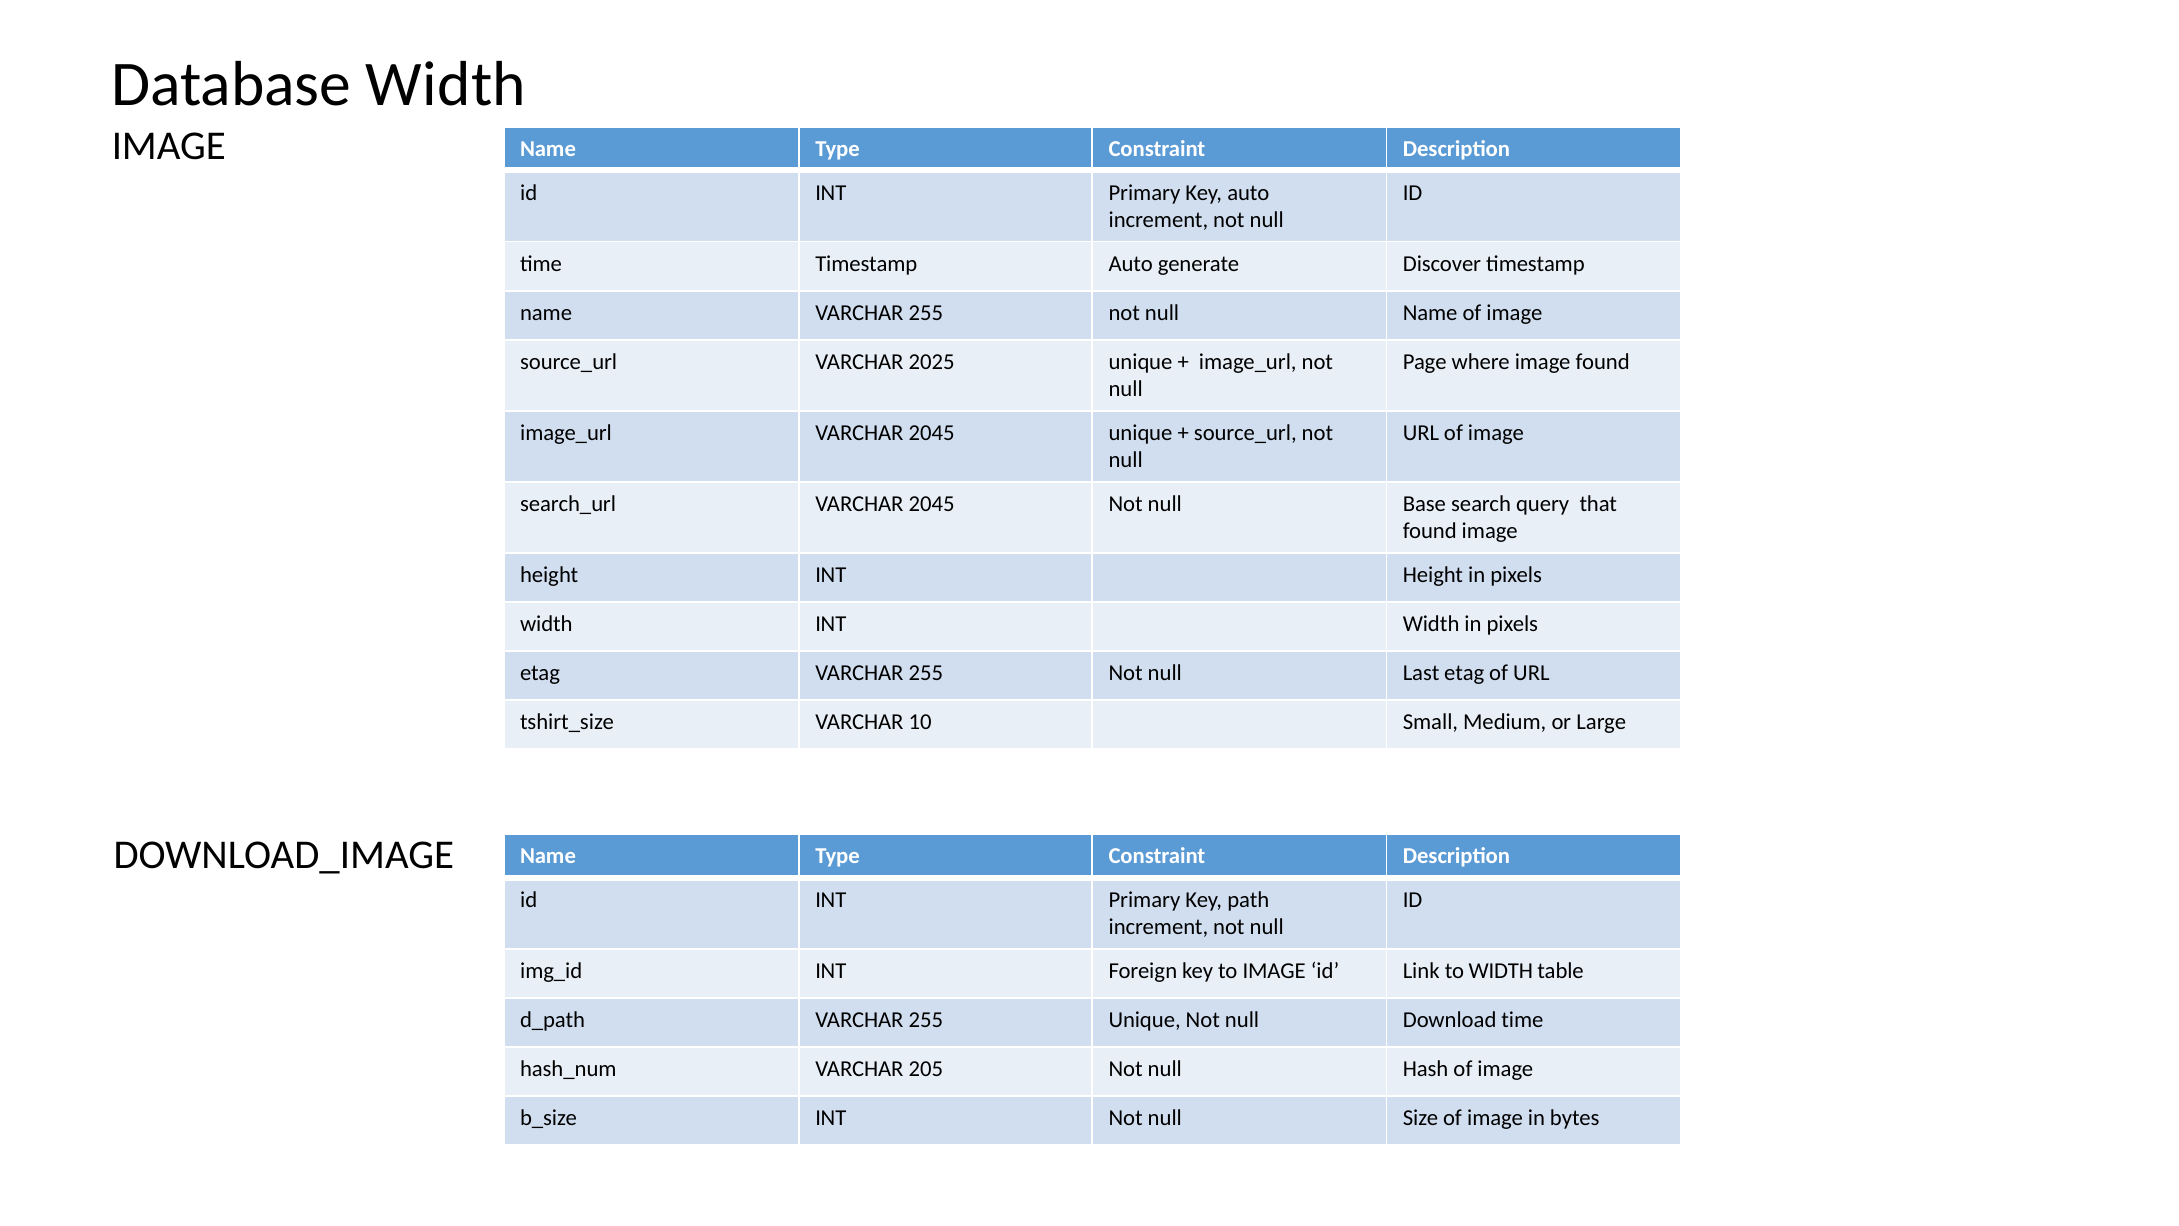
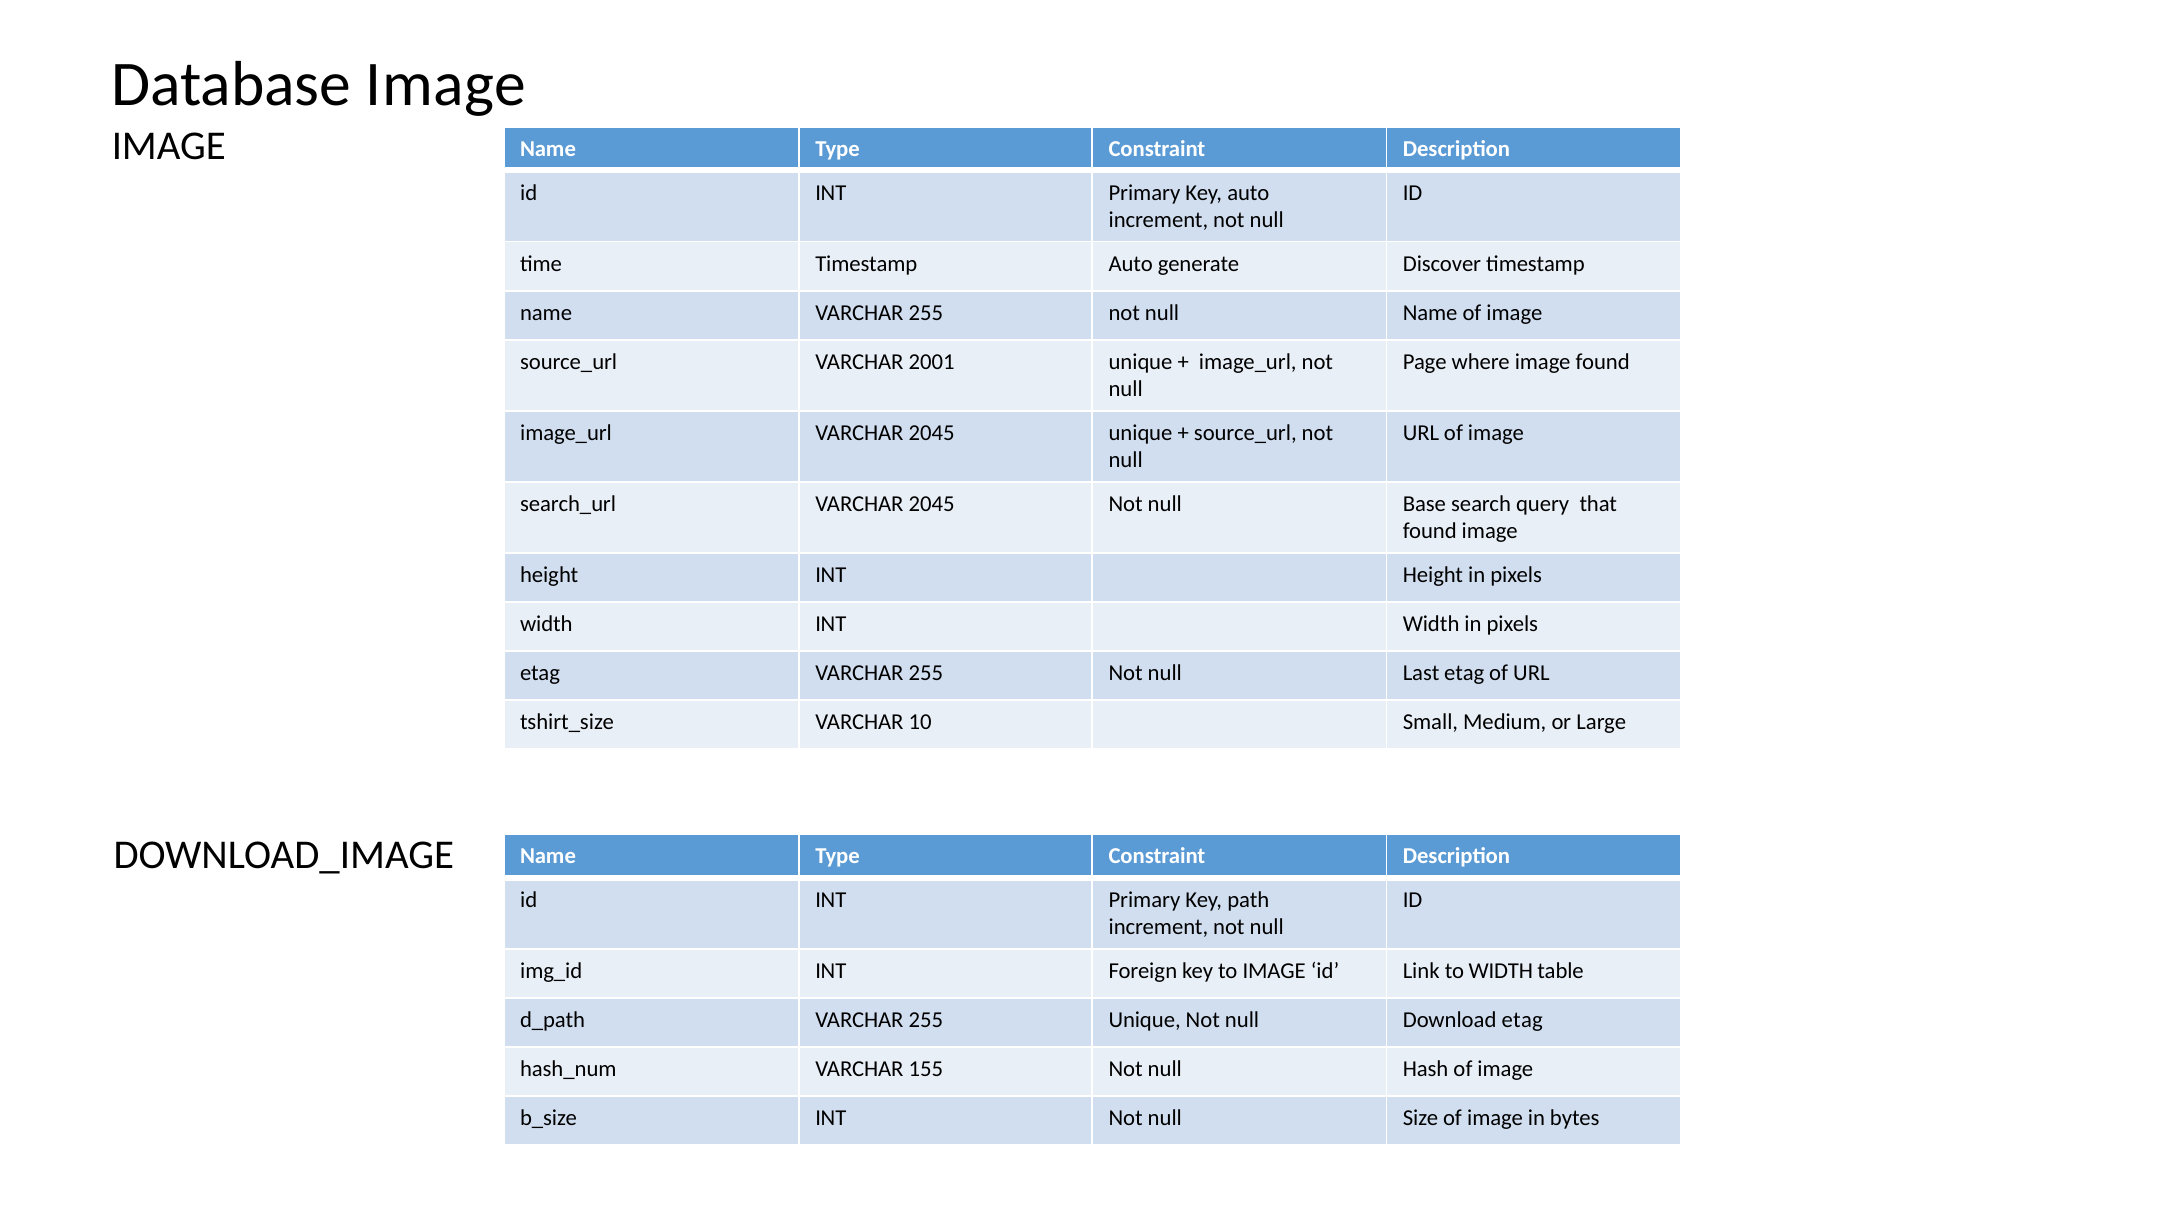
Database Width: Width -> Image (446, 85)
2025: 2025 -> 2001 (932, 362)
Download time: time -> etag (1522, 1020)
205: 205 -> 155 (926, 1069)
